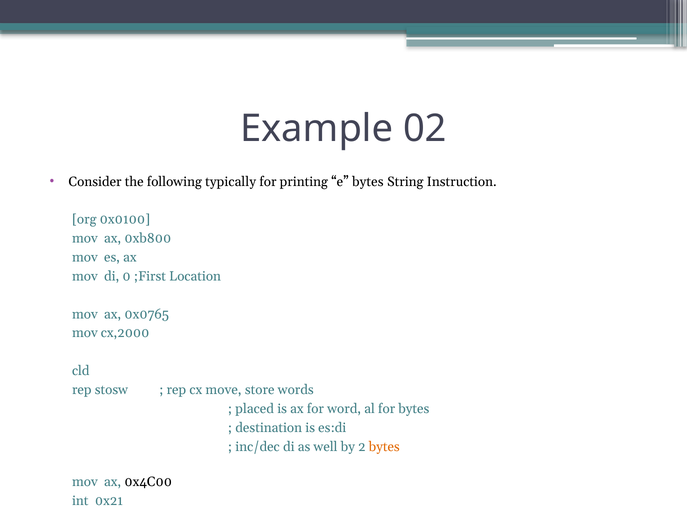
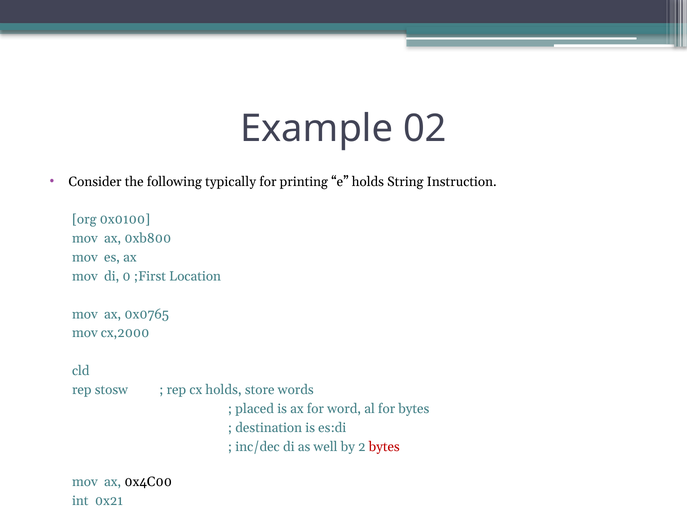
e bytes: bytes -> holds (368, 181)
cx move: move -> holds (224, 389)
bytes colour: orange -> red (384, 446)
